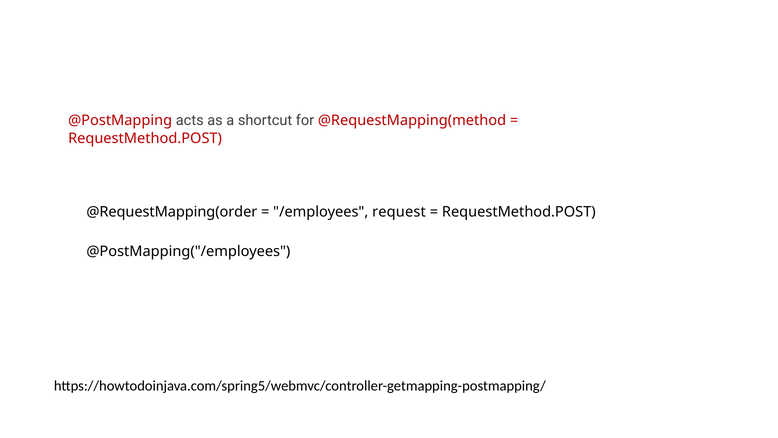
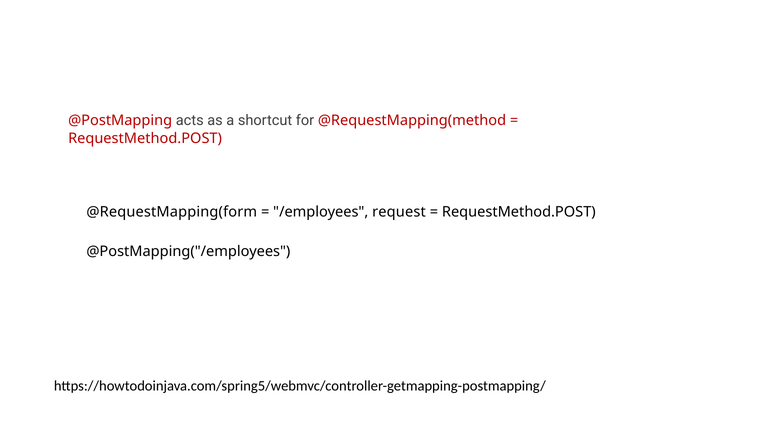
@RequestMapping(order: @RequestMapping(order -> @RequestMapping(form (172, 212)
